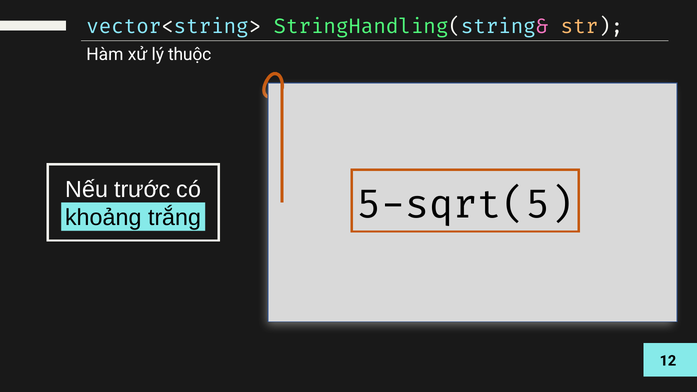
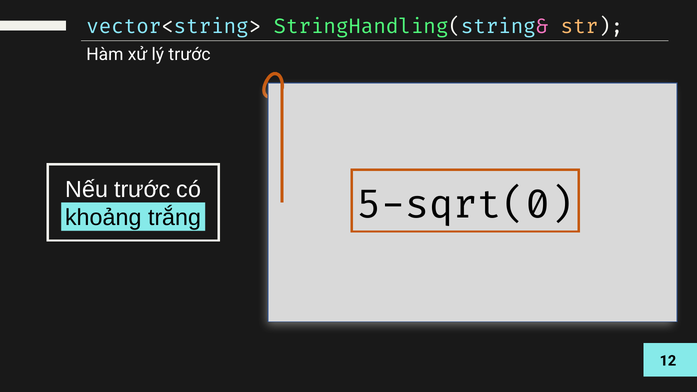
lý thuộc: thuộc -> trước (189, 55)
5-sqrt(5: 5-sqrt(5 -> 5-sqrt(0 (465, 205)
